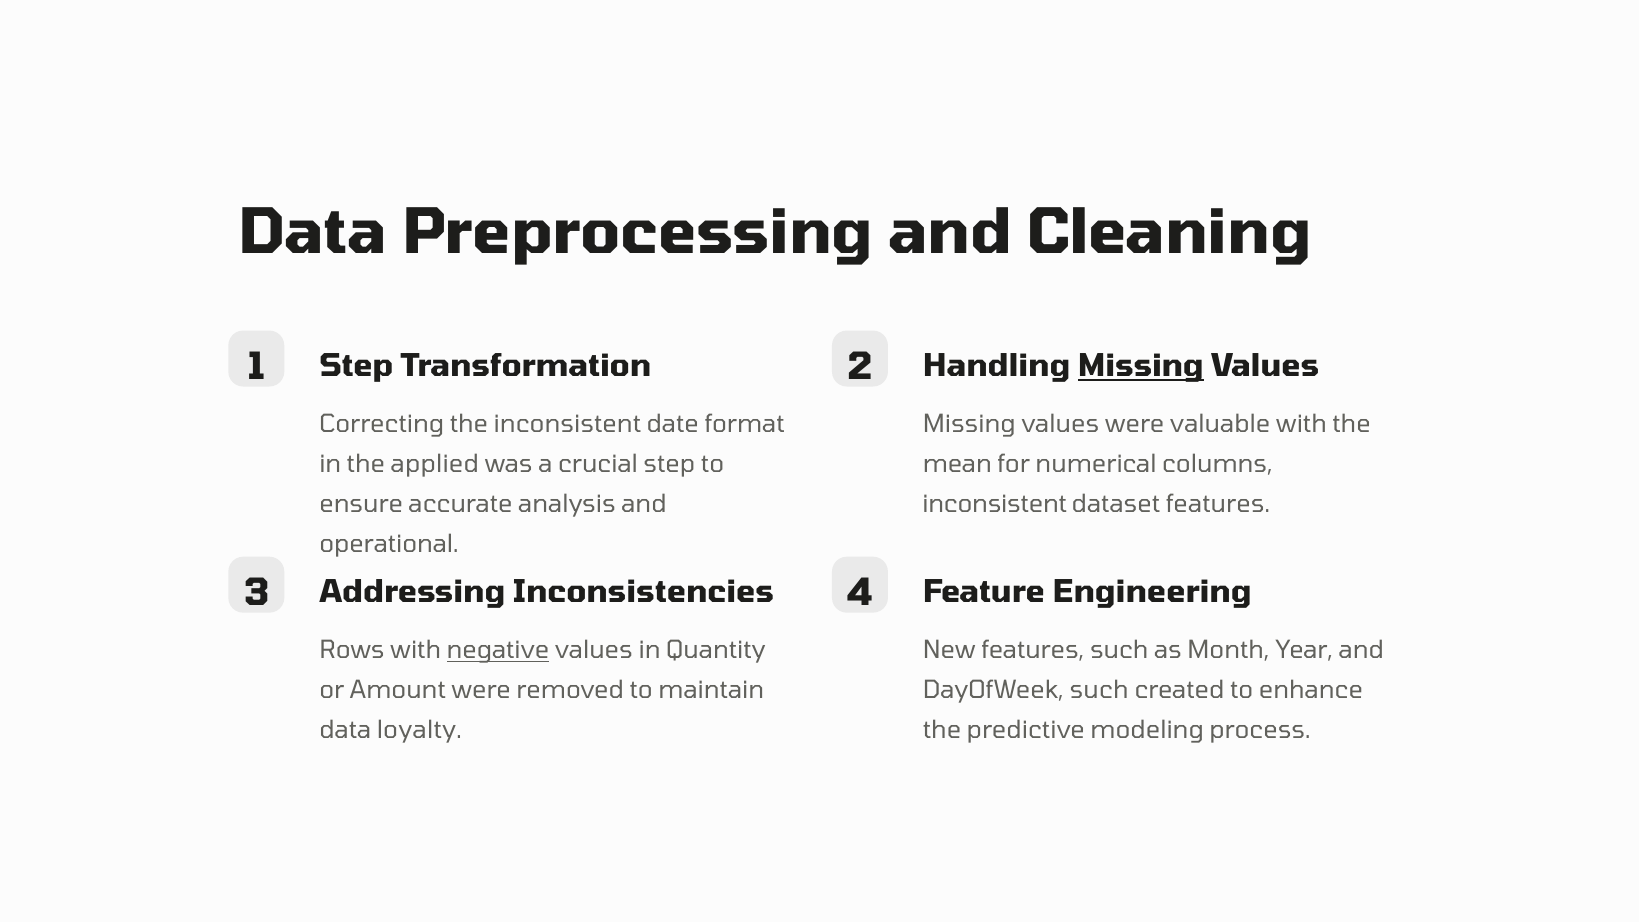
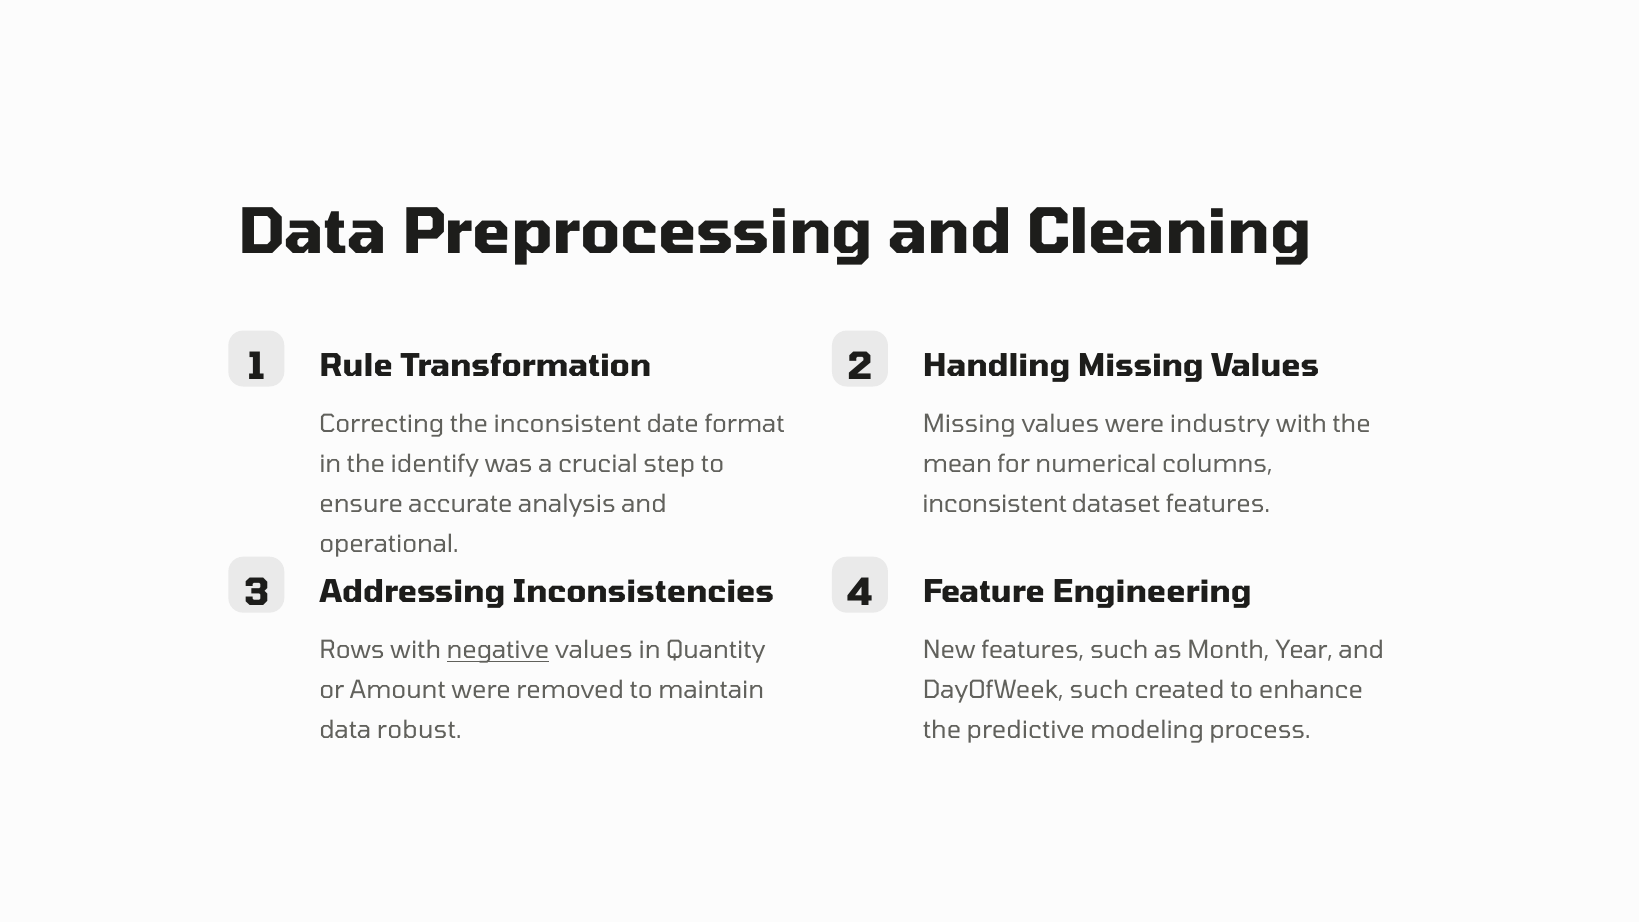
1 Step: Step -> Rule (356, 366)
Missing underline: present -> none (1141, 366)
valuable: valuable -> industry (1220, 424)
applied: applied -> identify (435, 464)
loyalty: loyalty -> robust (419, 730)
